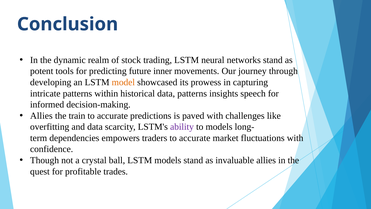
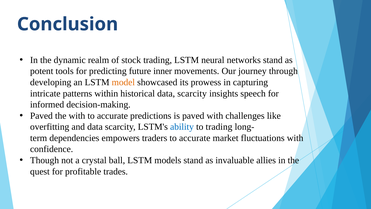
historical data patterns: patterns -> scarcity (192, 93)
Allies: Allies -> Paved (41, 116)
the train: train -> with (77, 116)
ability colour: purple -> blue (182, 127)
to models: models -> trading (219, 127)
